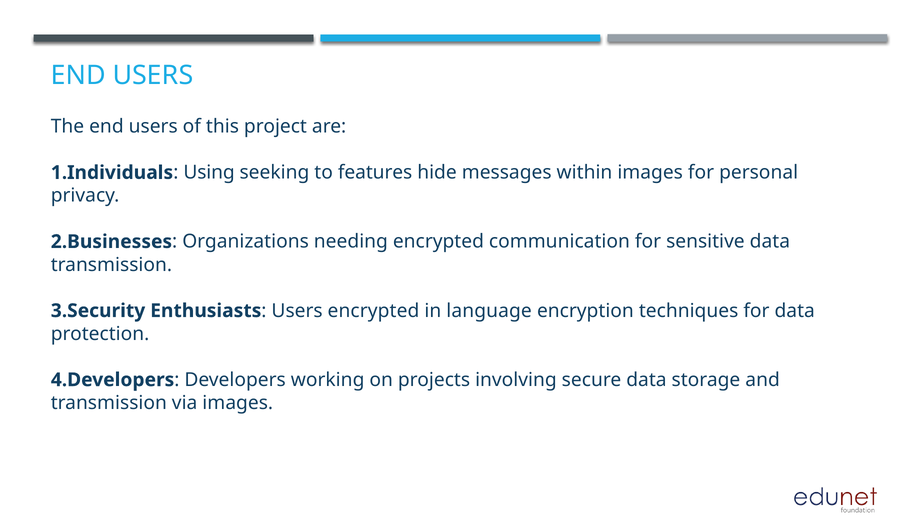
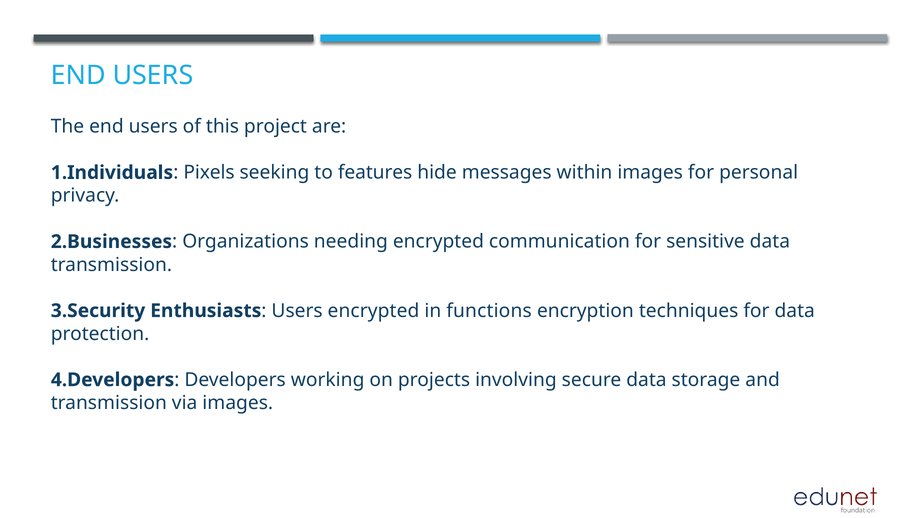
Using: Using -> Pixels (209, 173)
language: language -> functions (489, 311)
